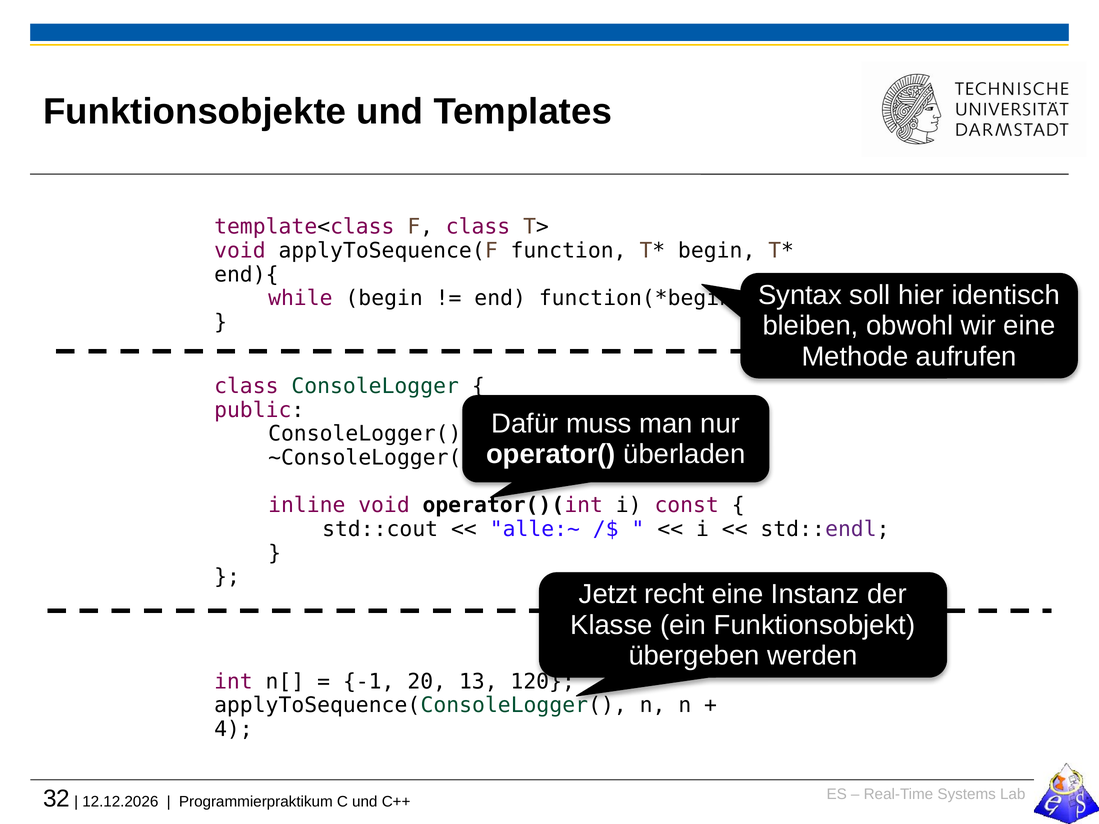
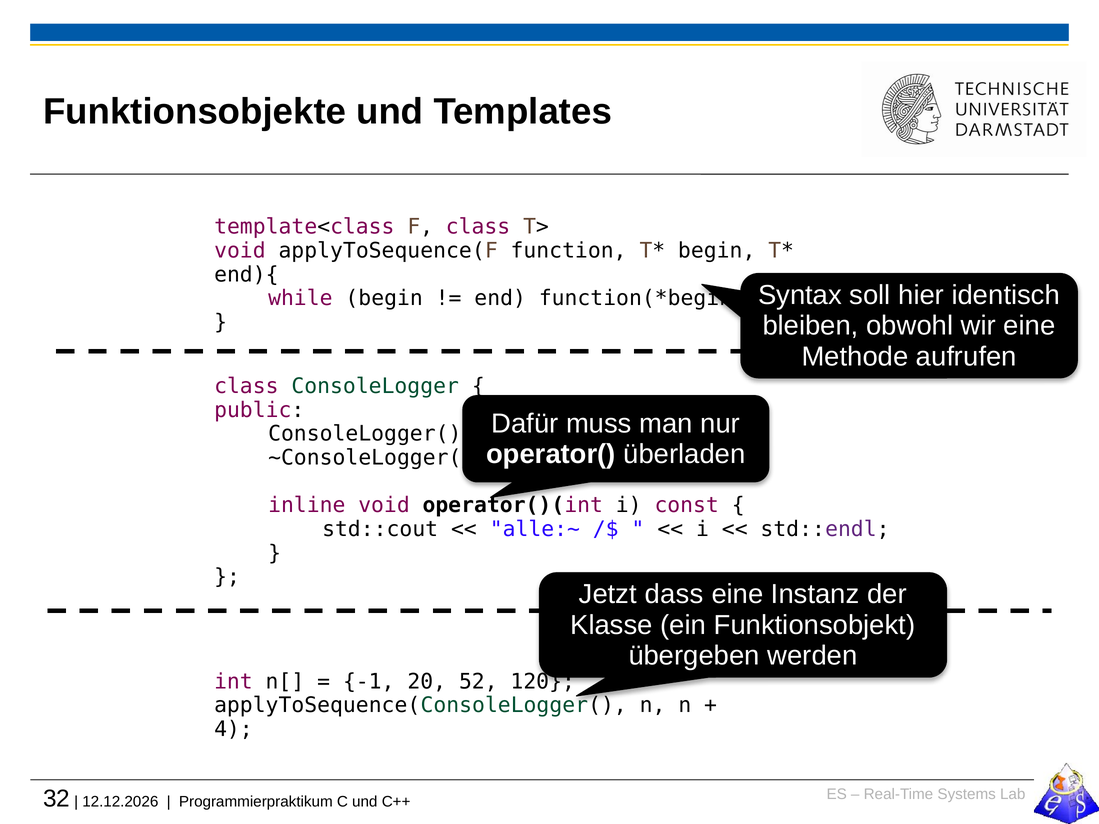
recht: recht -> dass (674, 595)
13: 13 -> 52 (478, 682)
